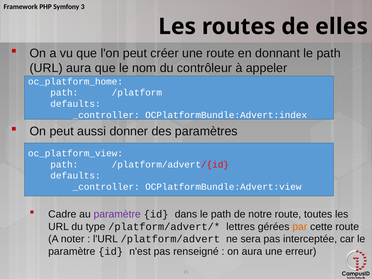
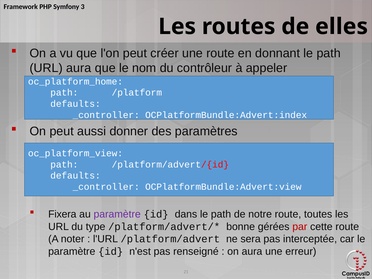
Cadre: Cadre -> Fixera (62, 214)
lettres: lettres -> bonne (241, 227)
par colour: orange -> red (300, 227)
